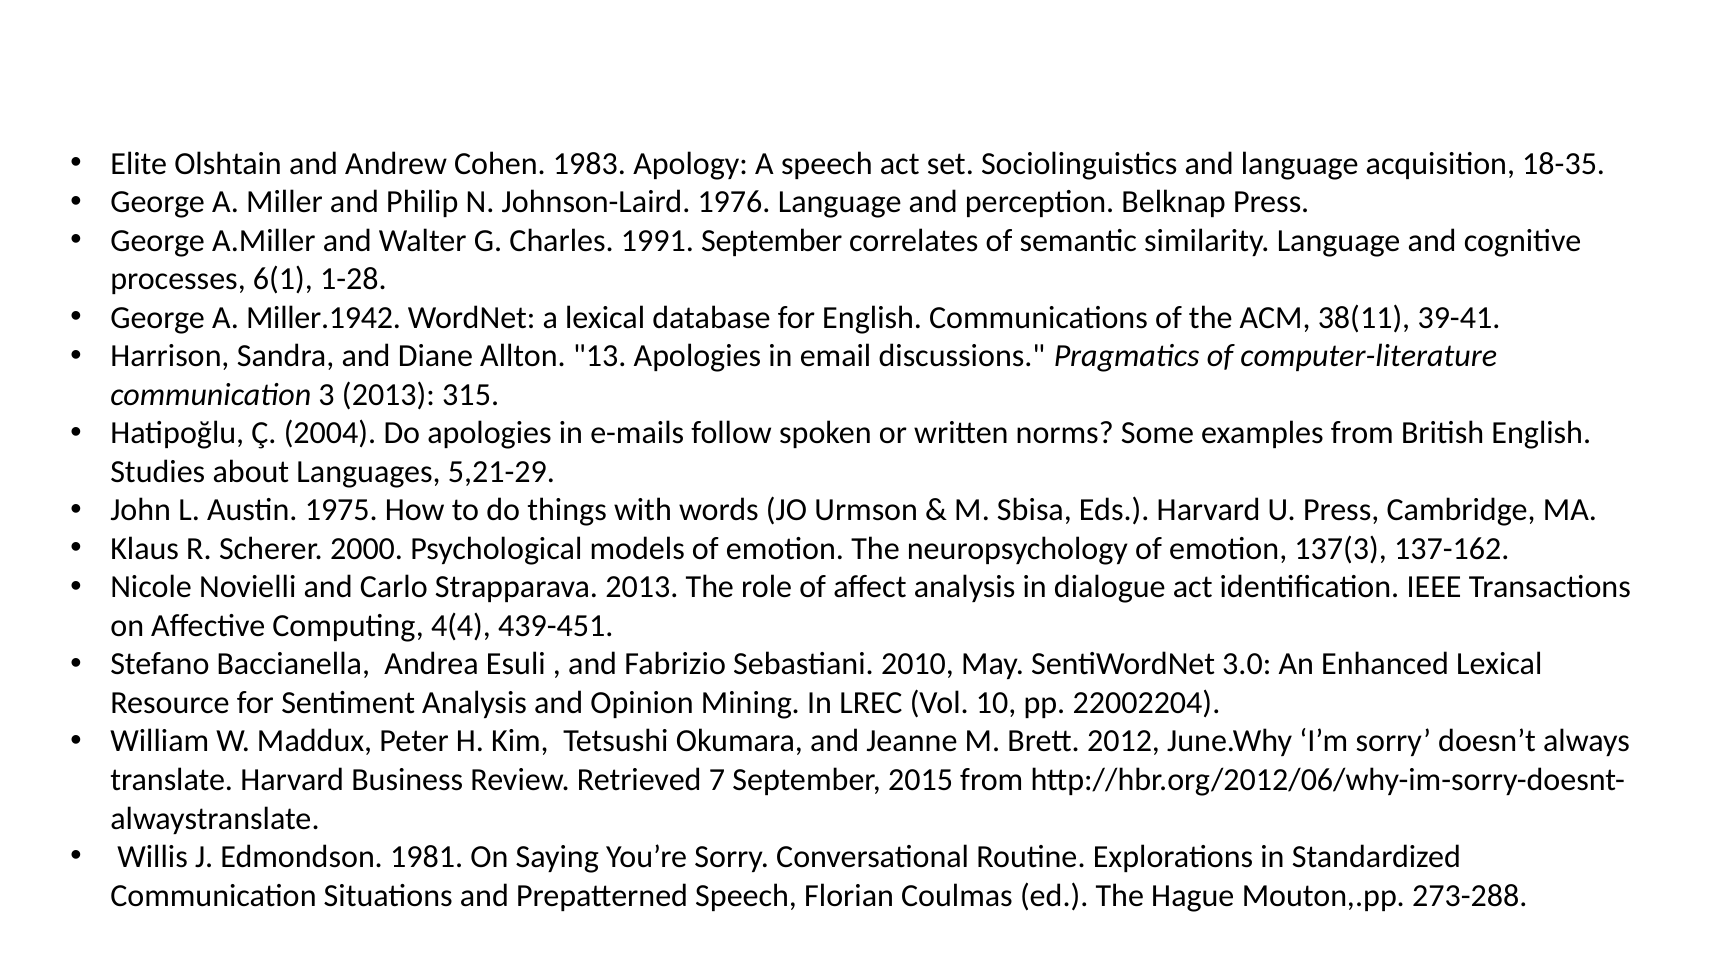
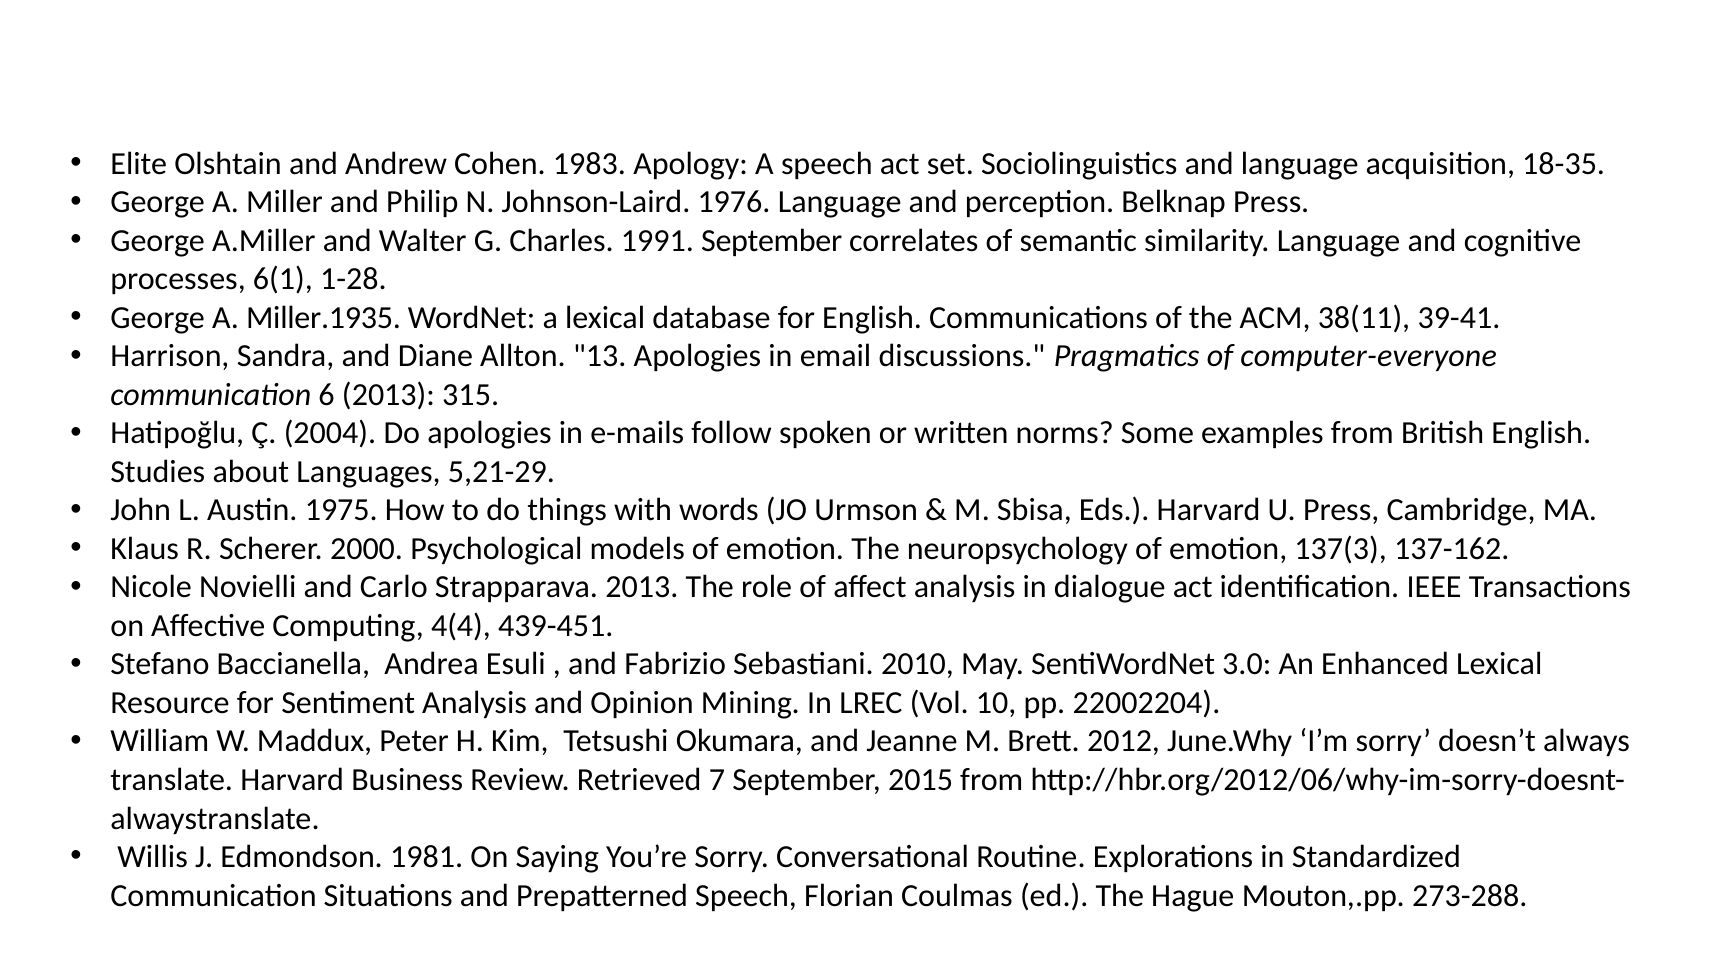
Miller.1942: Miller.1942 -> Miller.1935 (323, 317)
computer-literature: computer-literature -> computer-everyone (1369, 356)
3: 3 -> 6 (327, 394)
